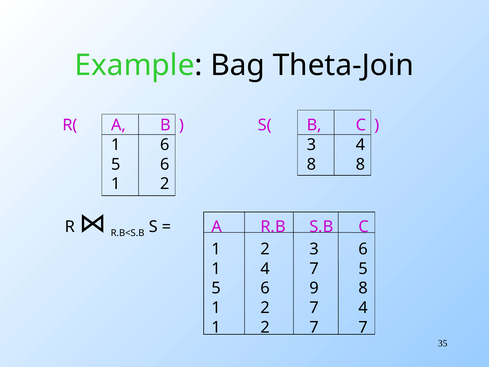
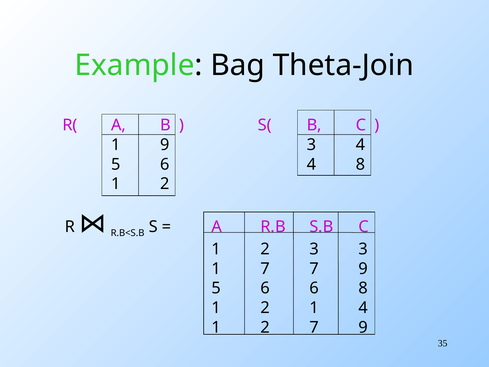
1 6: 6 -> 9 (165, 145)
6 8: 8 -> 4 (312, 164)
3 6: 6 -> 3 (363, 249)
1 4: 4 -> 7 (265, 268)
5: 5 -> 9 (363, 268)
6 9: 9 -> 6 (314, 288)
7: 7 -> 1 (314, 308)
2 7 7: 7 -> 9 (363, 327)
